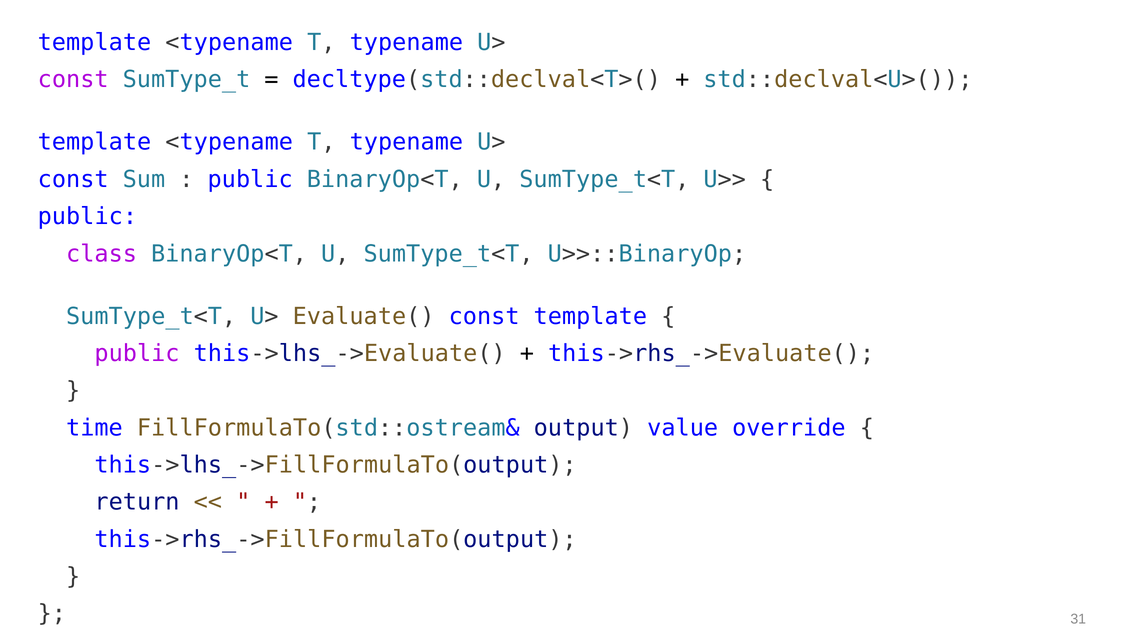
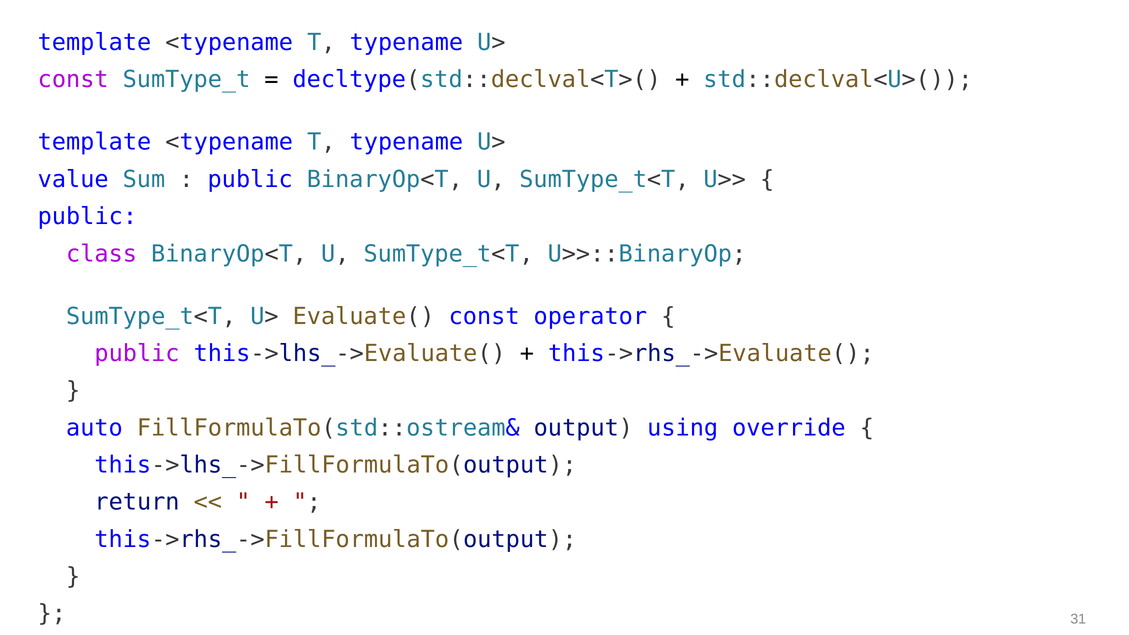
const: const -> value (73, 179)
const template: template -> operator (590, 316)
time: time -> auto (94, 428)
value: value -> using (683, 428)
